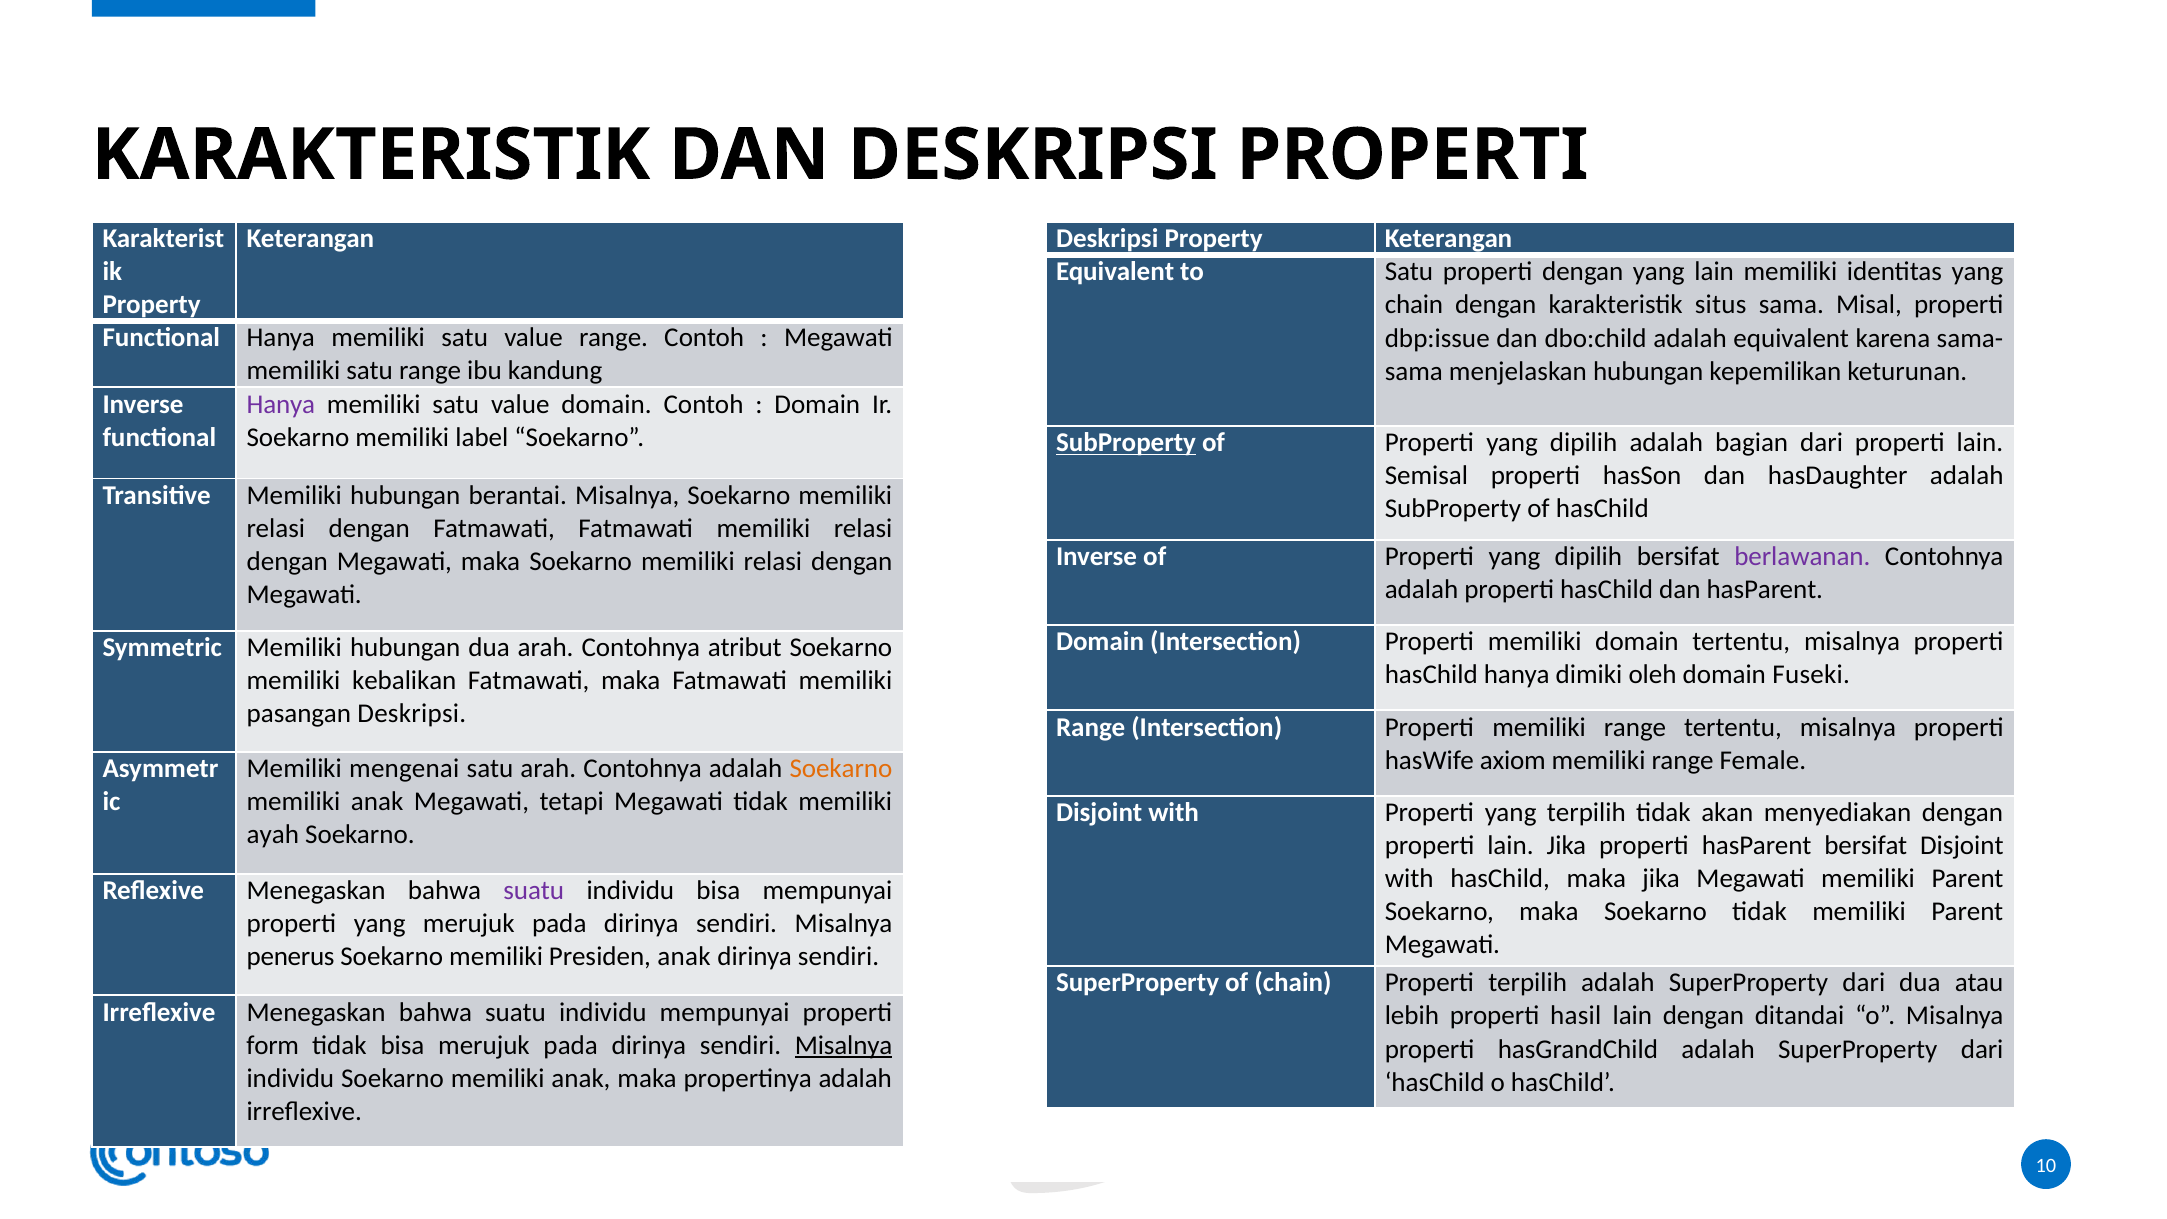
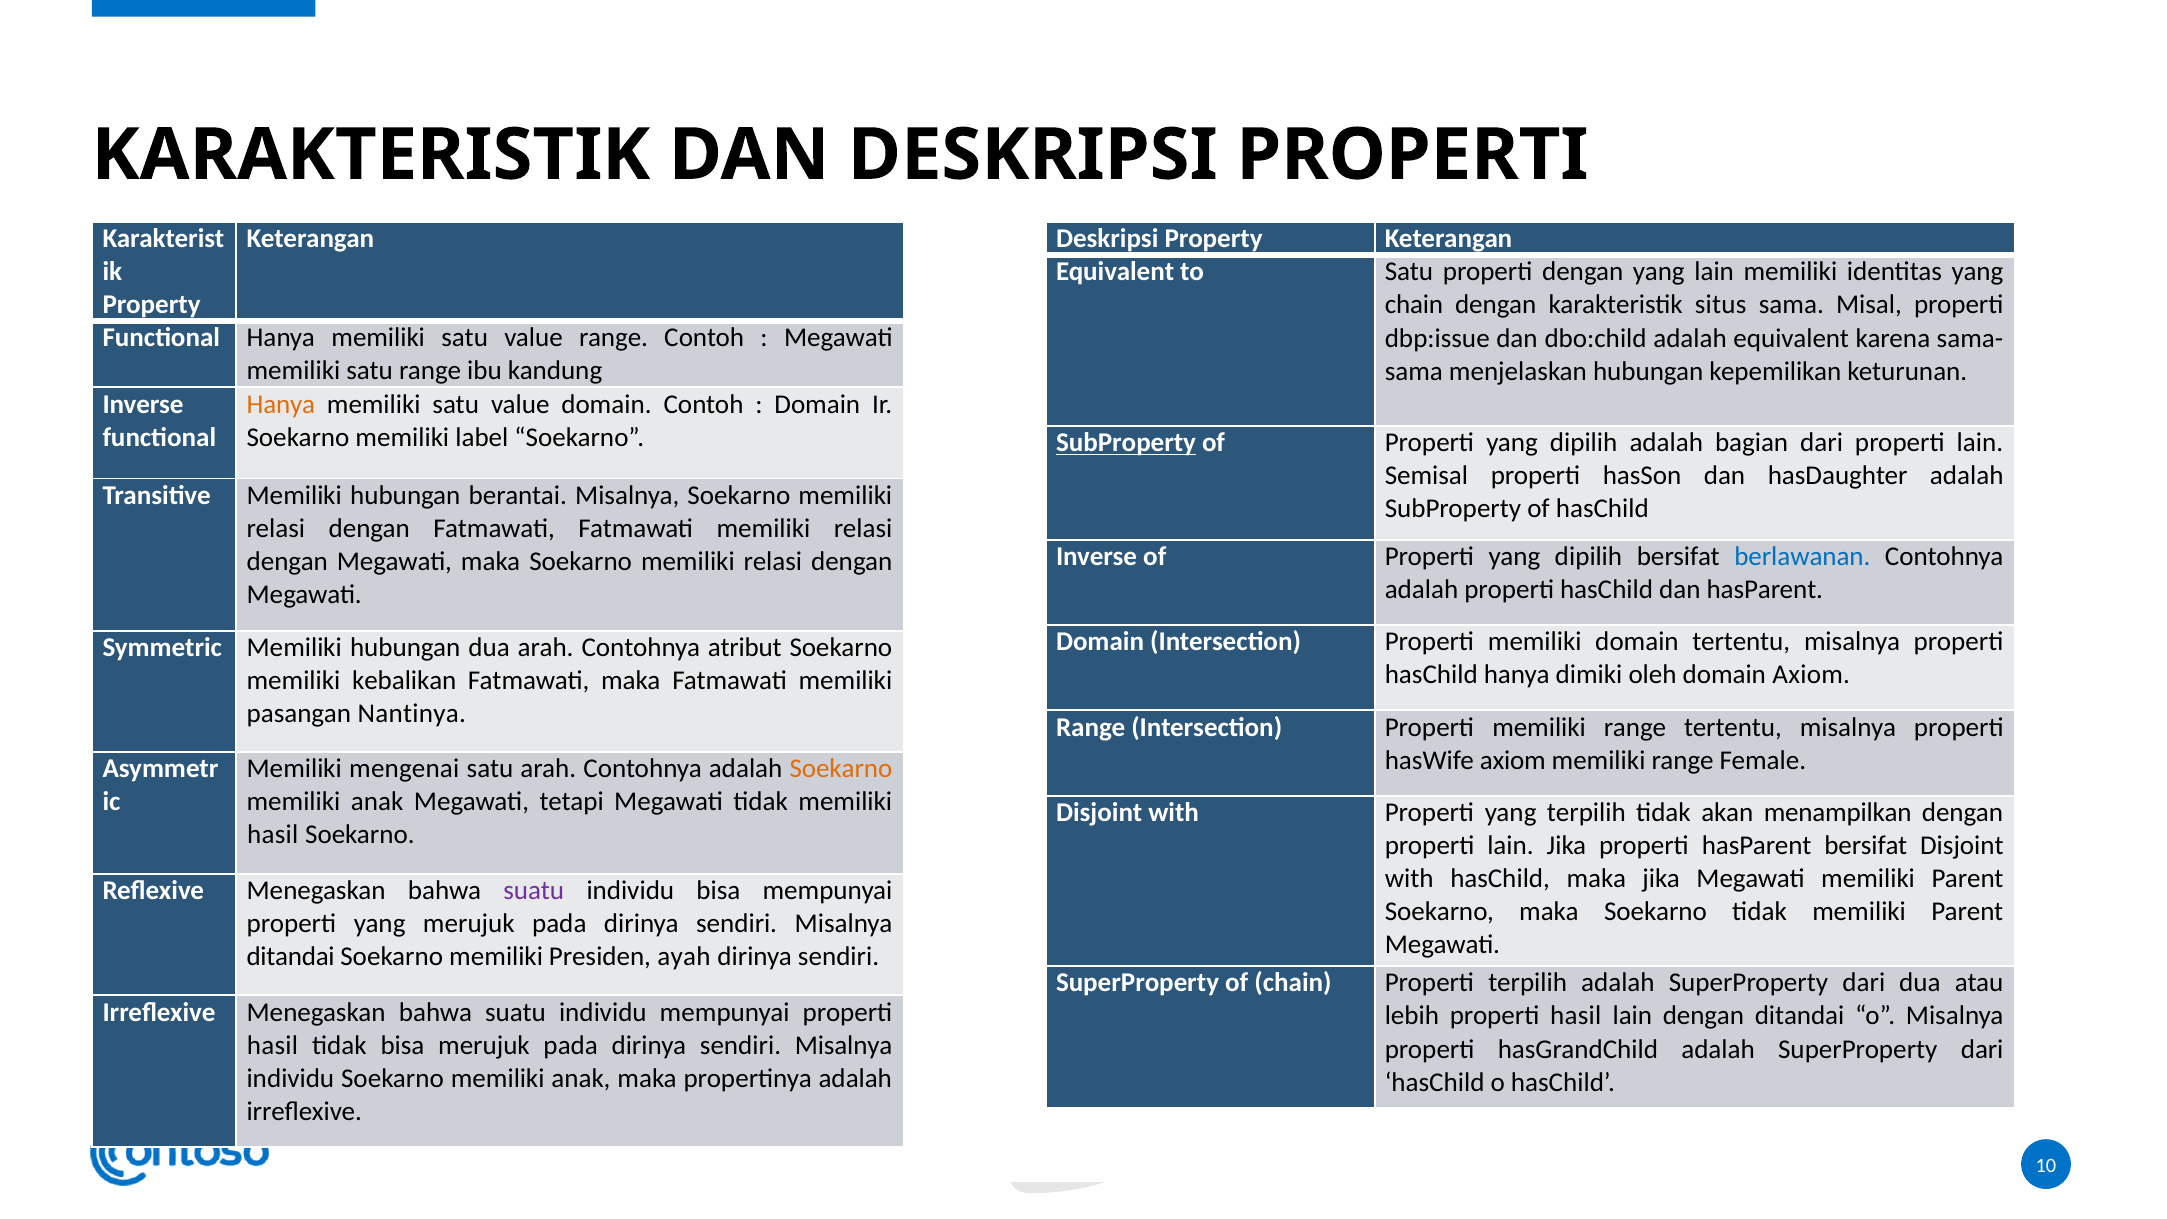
Hanya colour: purple -> orange (281, 404)
berlawanan colour: purple -> blue (1802, 556)
domain Fuseki: Fuseki -> Axiom (1811, 675)
pasangan Deskripsi: Deskripsi -> Nantinya (412, 713)
menyediakan: menyediakan -> menampilkan (1838, 812)
ayah: ayah -> hasil (273, 835)
penerus: penerus -> ditandai (291, 956)
Presiden anak: anak -> ayah (684, 956)
form: form -> hasil (272, 1045)
Misalnya underline: present -> none (844, 1045)
